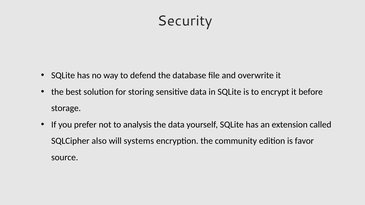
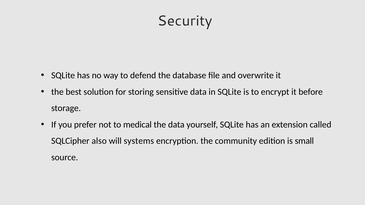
analysis: analysis -> medical (137, 125)
favor: favor -> small (304, 141)
